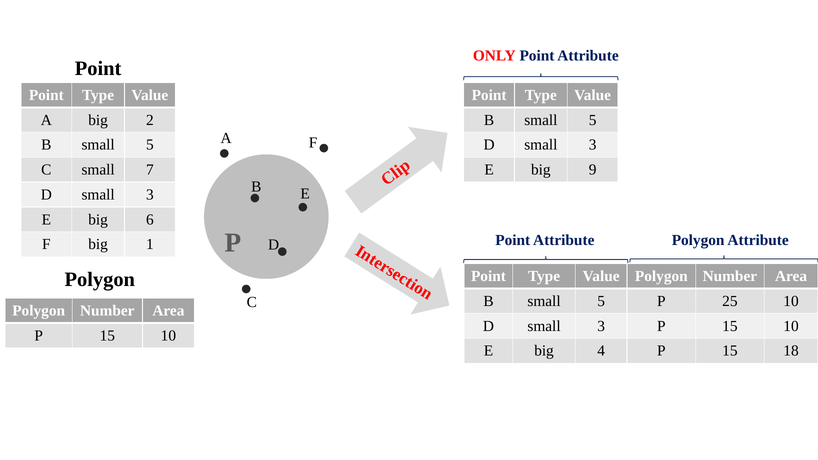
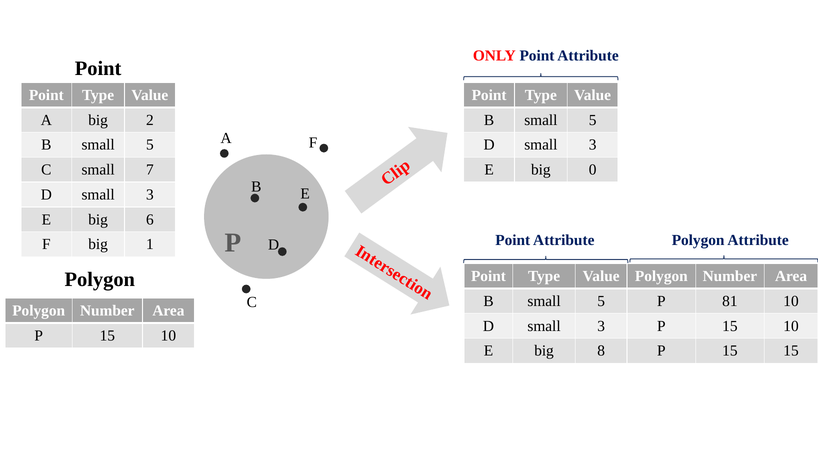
9: 9 -> 0 (593, 170)
25: 25 -> 81 (730, 301)
4: 4 -> 8 (601, 351)
15 18: 18 -> 15 (791, 351)
